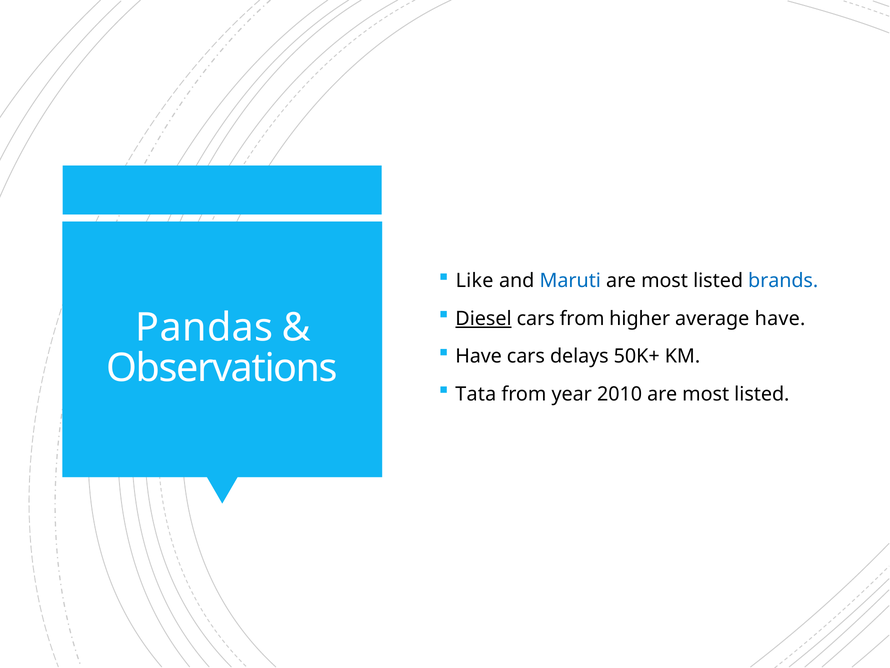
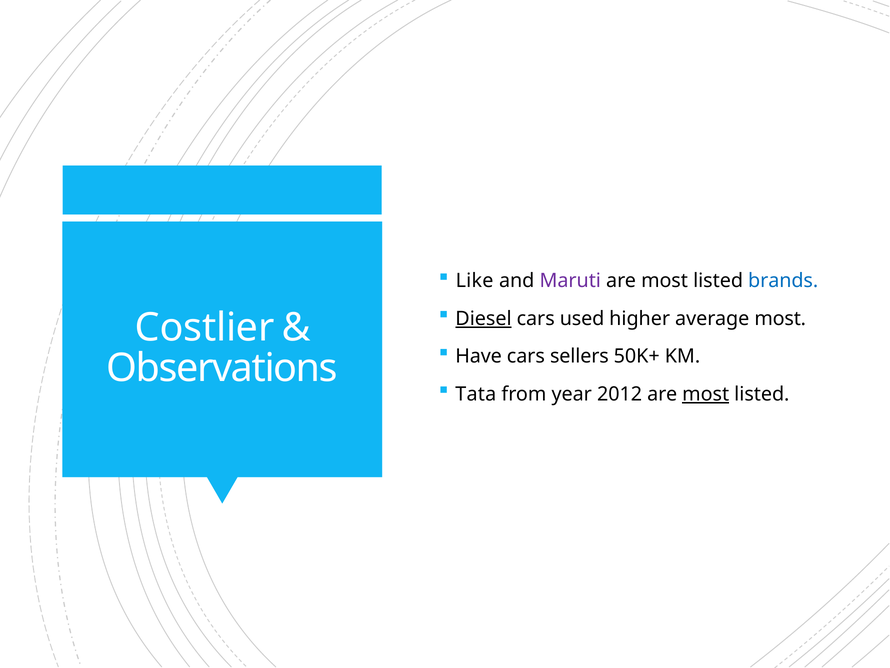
Maruti colour: blue -> purple (570, 281)
cars from: from -> used (582, 318)
average have: have -> most (780, 318)
Pandas: Pandas -> Costlier (205, 328)
delays: delays -> sellers (579, 356)
2010: 2010 -> 2012 (620, 394)
most underline: none -> present (706, 394)
